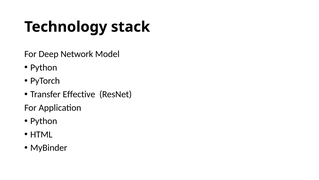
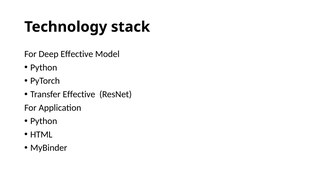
Deep Network: Network -> Effective (77, 54)
